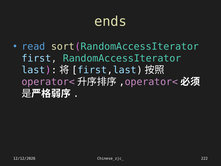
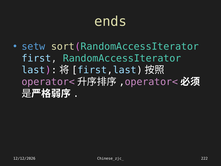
read: read -> setw (33, 46)
